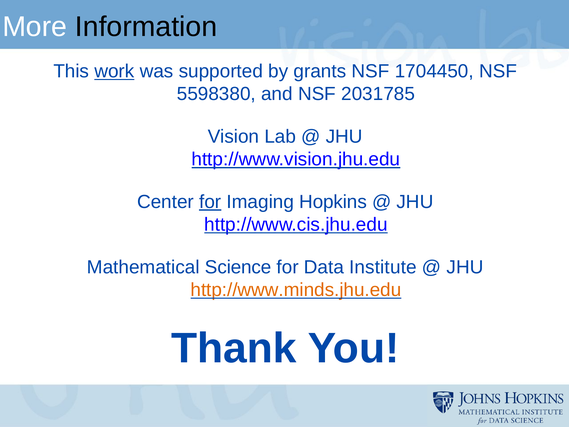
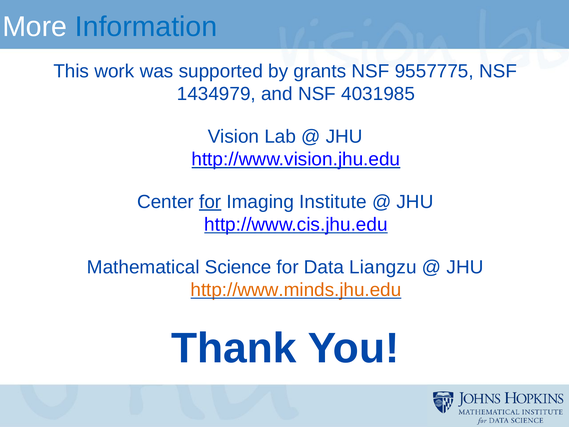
Information colour: black -> blue (146, 27)
work underline: present -> none (114, 71)
1704450: 1704450 -> 9557775 (434, 71)
5598380: 5598380 -> 1434979 (216, 94)
2031785: 2031785 -> 4031985 (378, 94)
Hopkins: Hopkins -> Institute (333, 202)
Institute: Institute -> Liangzu (383, 267)
